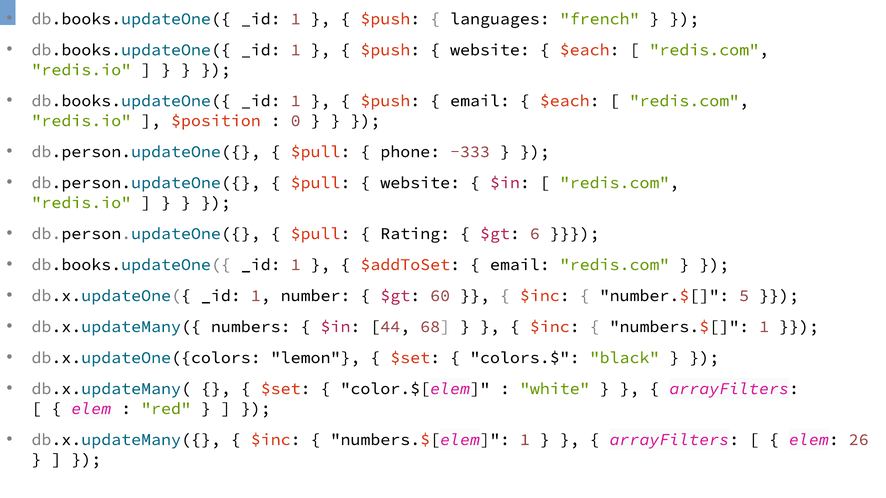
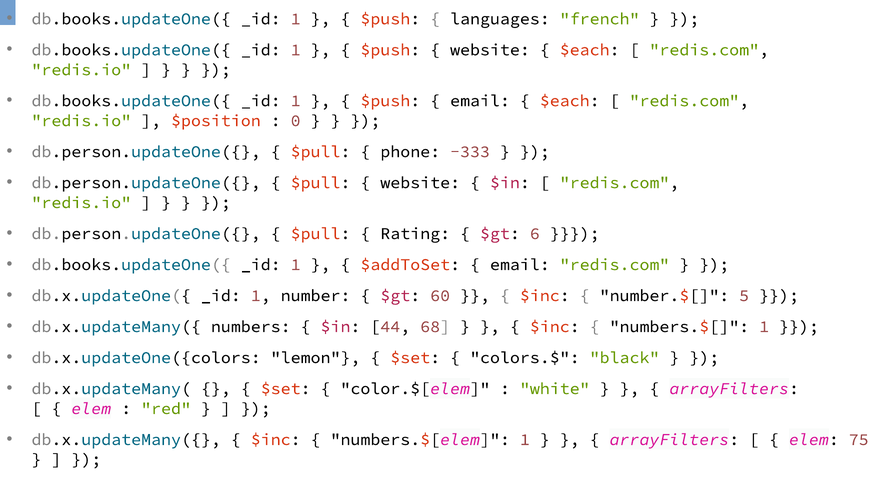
26: 26 -> 75 (859, 440)
